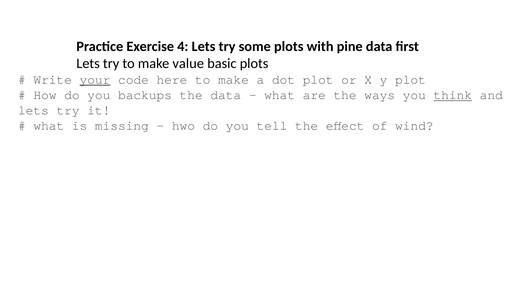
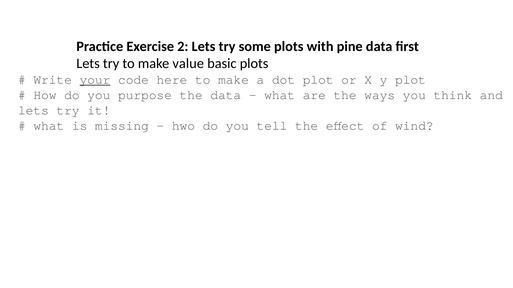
4: 4 -> 2 (183, 47)
backups: backups -> purpose (145, 95)
think underline: present -> none (453, 95)
